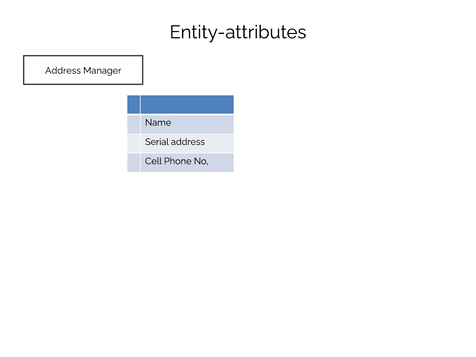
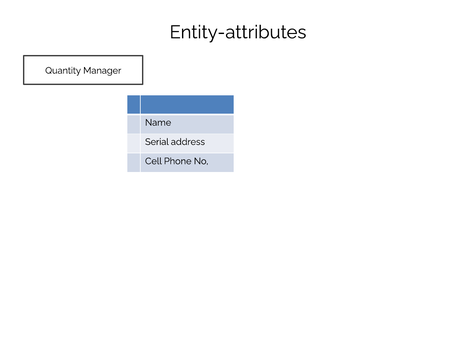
Address: Address -> Quantity (63, 71)
